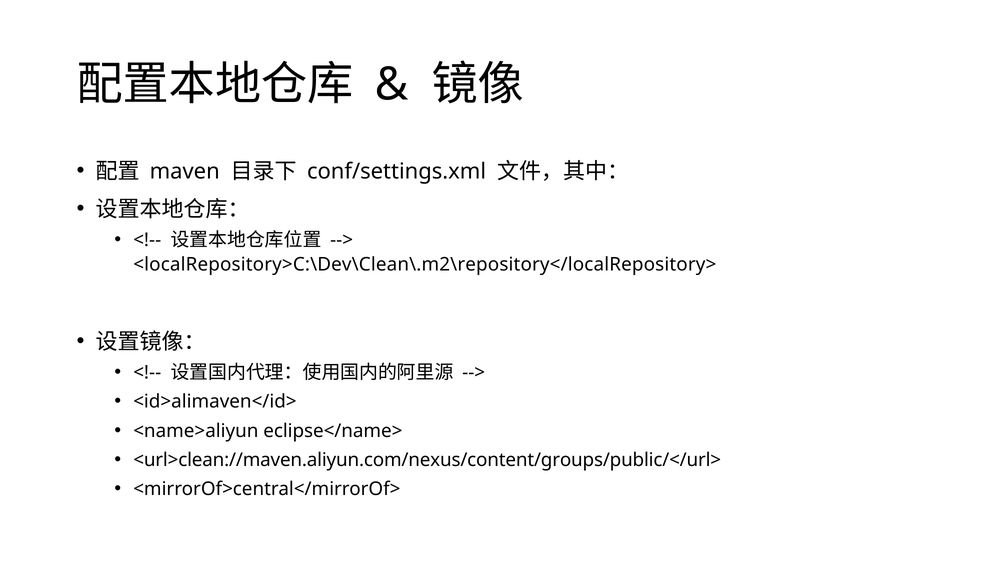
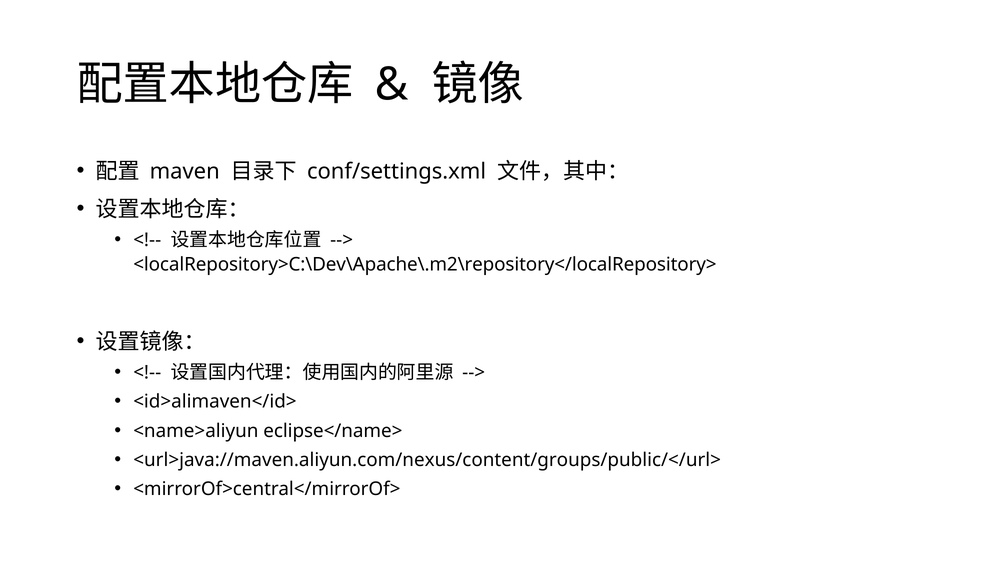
<localRepository>C:\Dev\Clean\.m2\repository</localRepository>: <localRepository>C:\Dev\Clean\.m2\repository</localRepository> -> <localRepository>C:\Dev\Apache\.m2\repository</localRepository> (425, 264)
<url>clean://maven.aliyun.com/nexus/content/groups/public/</url>: <url>clean://maven.aliyun.com/nexus/content/groups/public/</url> -> <url>java://maven.aliyun.com/nexus/content/groups/public/</url> (427, 460)
